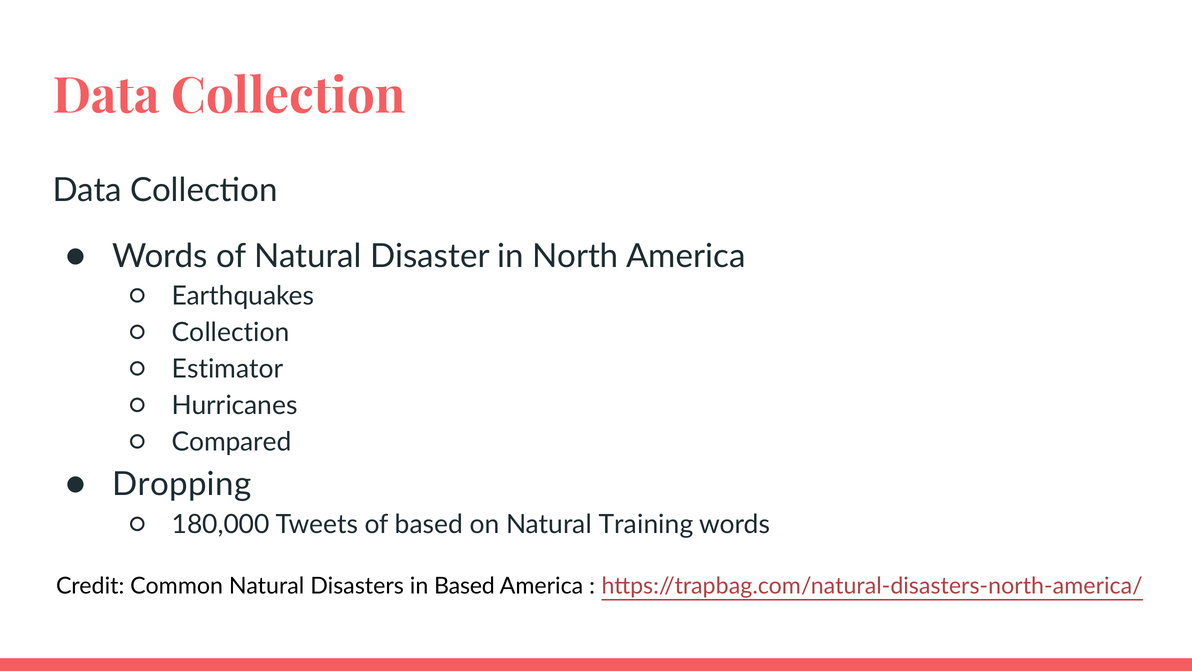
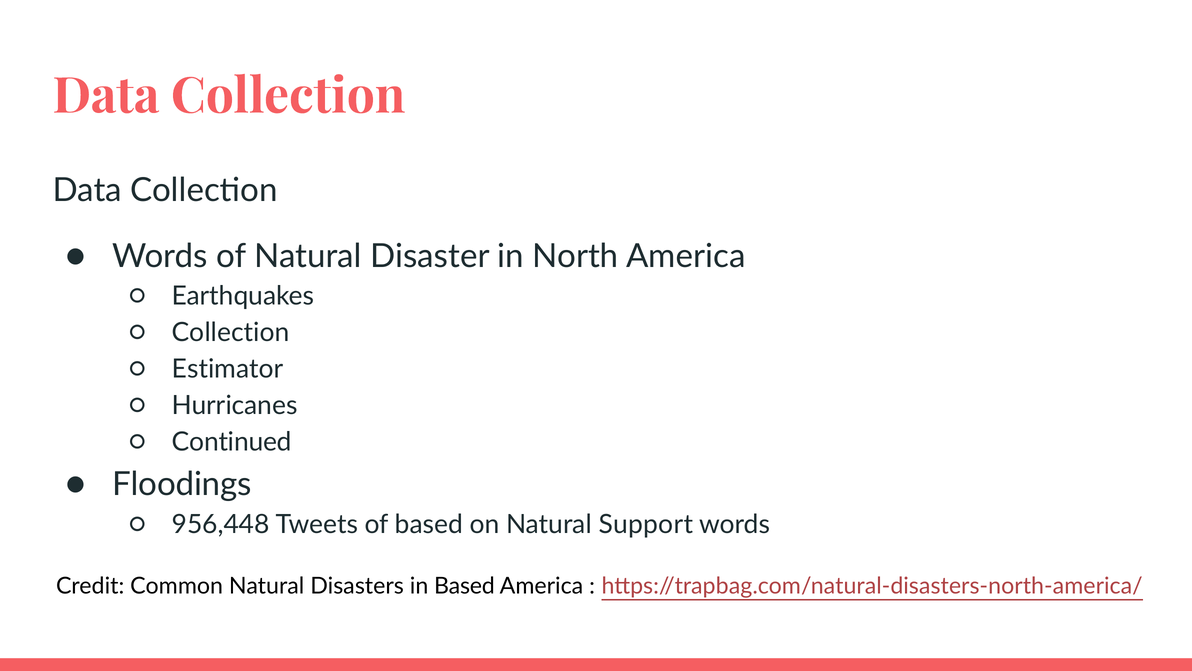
Compared: Compared -> Continued (232, 442)
Dropping: Dropping -> Floodings (182, 484)
180,000: 180,000 -> 956,448 (221, 524)
Training: Training -> Support (646, 524)
